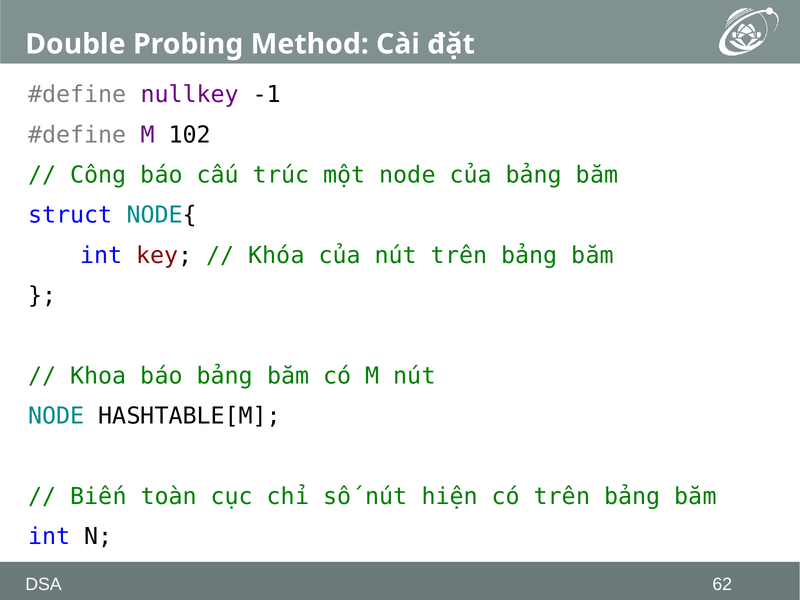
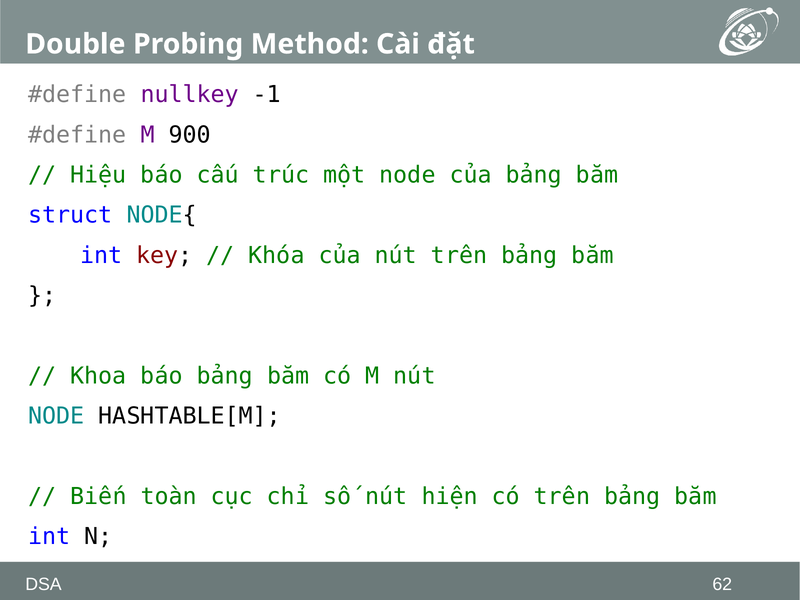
102: 102 -> 900 (190, 135)
Công: Công -> Hiệu (98, 175)
